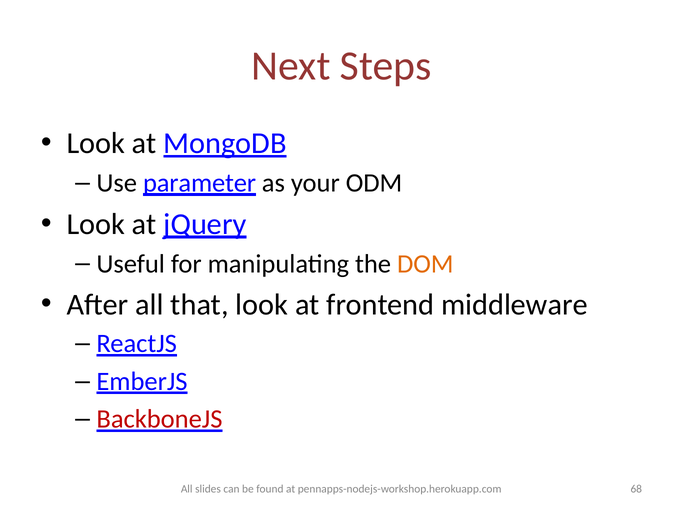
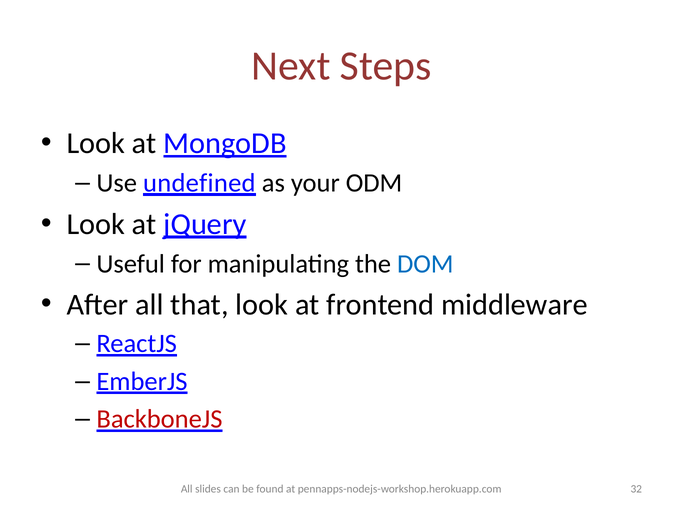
parameter: parameter -> undefined (199, 183)
DOM colour: orange -> blue (425, 264)
68: 68 -> 32 (636, 489)
